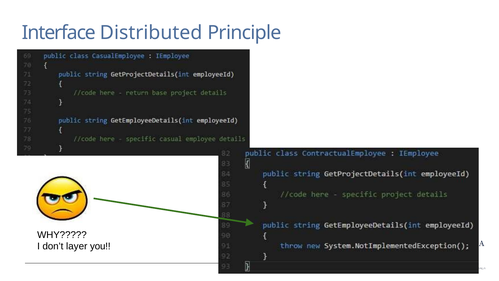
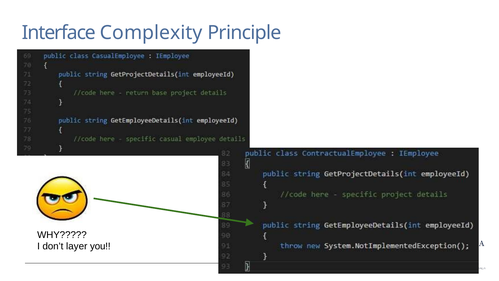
Distributed: Distributed -> Complexity (151, 33)
